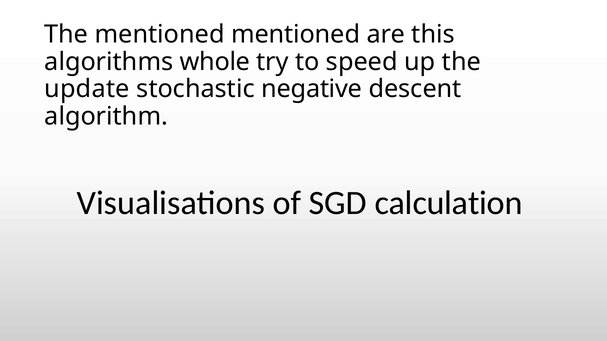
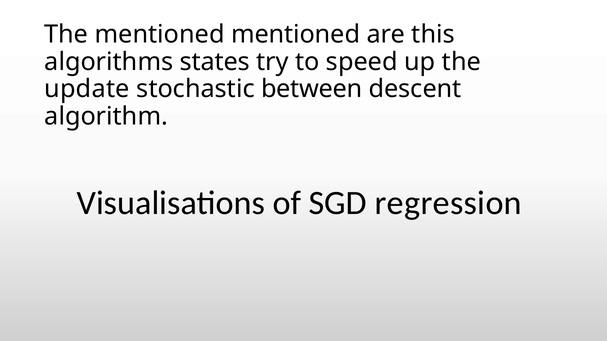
whole: whole -> states (215, 62)
negative: negative -> between (312, 89)
calculation: calculation -> regression (448, 203)
